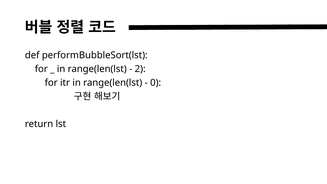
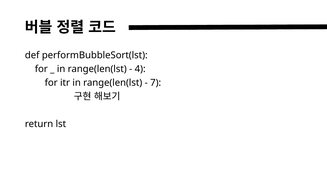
2: 2 -> 4 (140, 69)
0: 0 -> 7 (156, 83)
